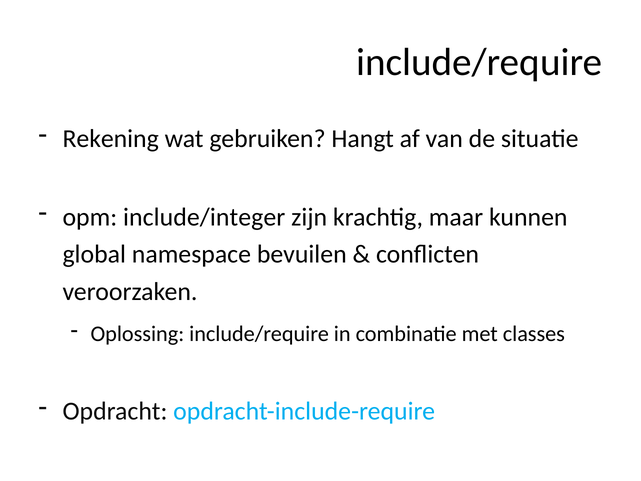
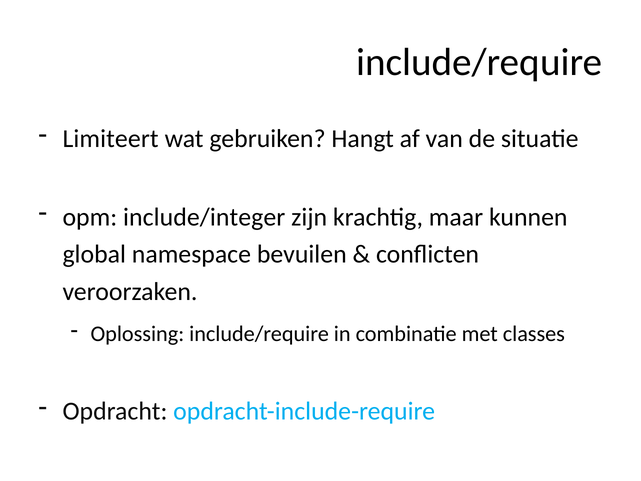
Rekening: Rekening -> Limiteert (111, 139)
